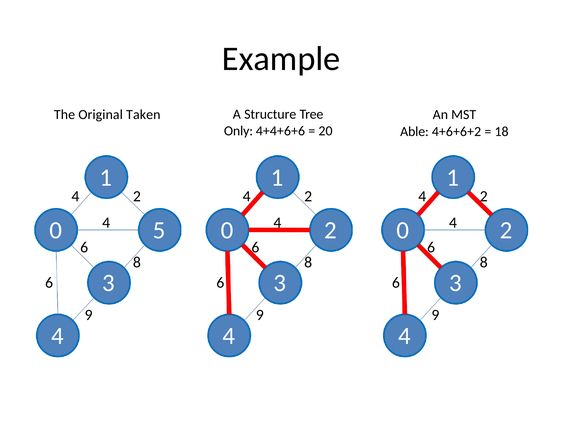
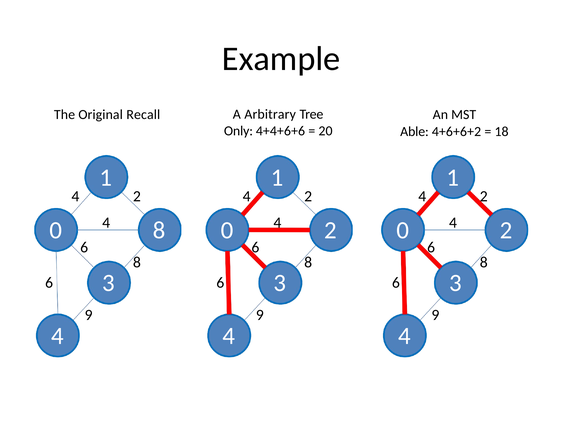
Structure: Structure -> Arbitrary (270, 114)
Taken: Taken -> Recall (143, 114)
0 5: 5 -> 8 (159, 230)
